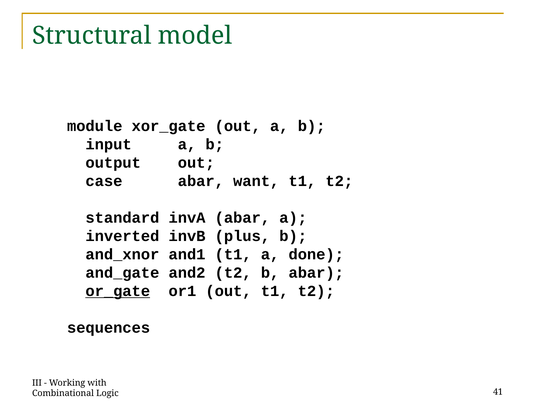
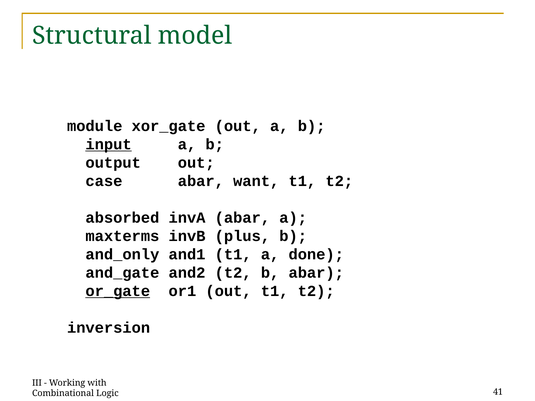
input underline: none -> present (109, 144)
standard: standard -> absorbed (122, 218)
inverted: inverted -> maxterms (122, 236)
and_xnor: and_xnor -> and_only (122, 254)
sequences: sequences -> inversion (109, 328)
